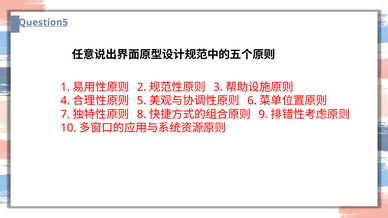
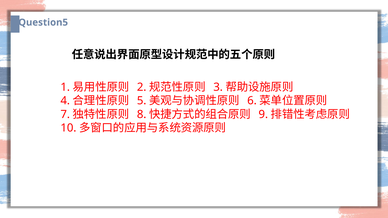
Question5 underline: present -> none (43, 22)
